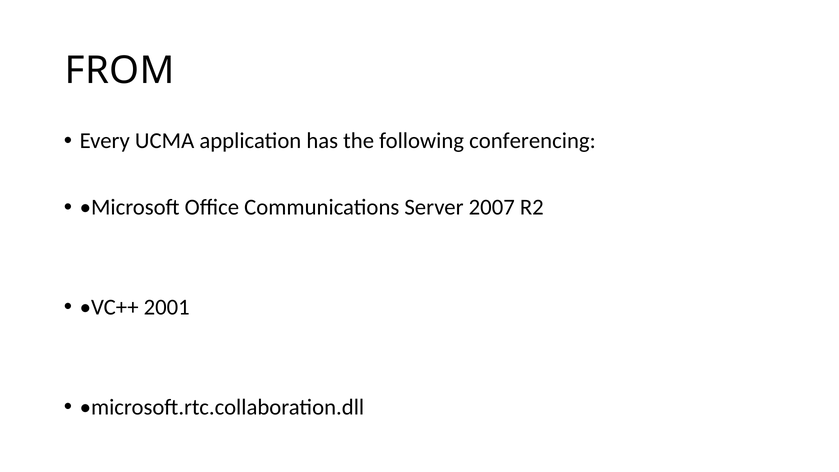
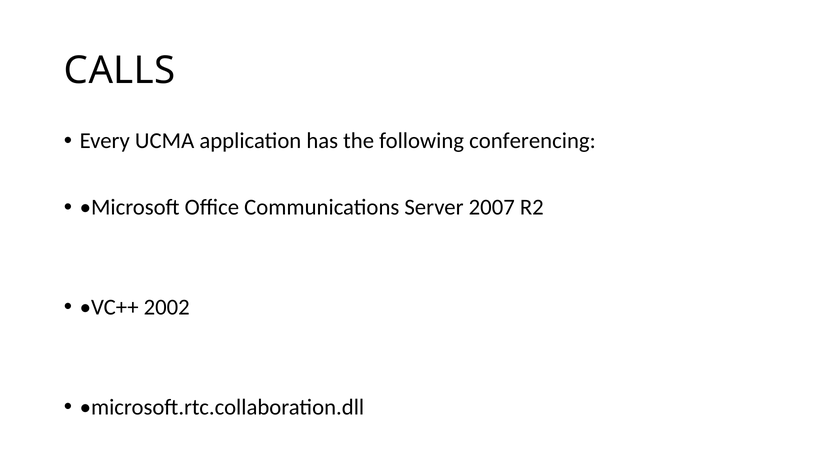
FROM: FROM -> CALLS (120, 70)
2001: 2001 -> 2002 (167, 307)
